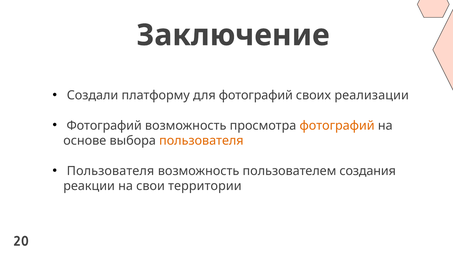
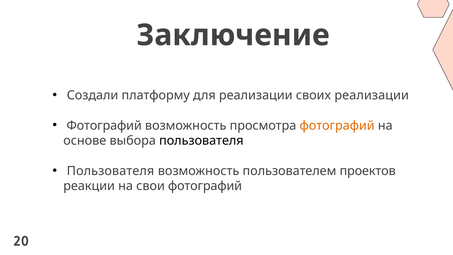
для фотографий: фотографий -> реализации (256, 95)
пользователя colour: orange -> black (201, 141)
создания: создания -> проектов (368, 171)
свои территории: территории -> фотографий (205, 186)
